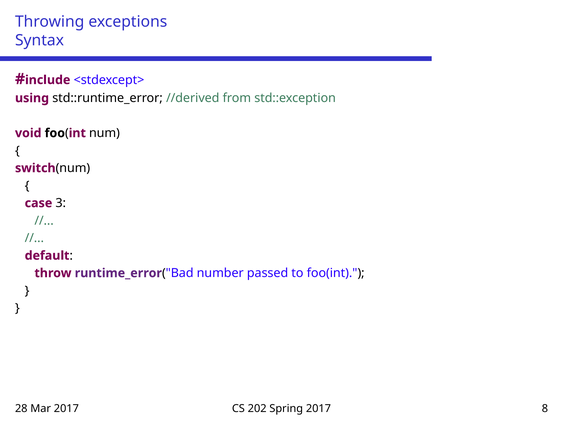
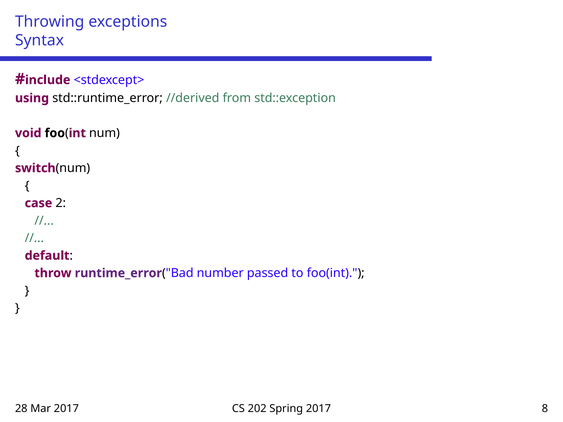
3: 3 -> 2 (61, 203)
